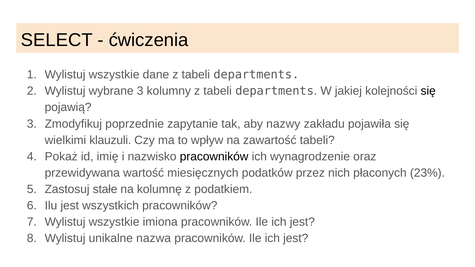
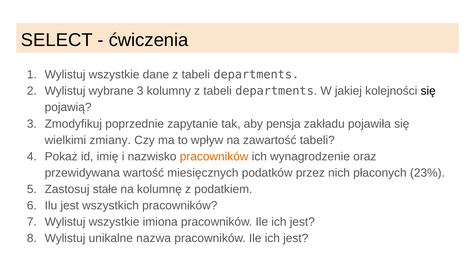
nazwy: nazwy -> pensja (283, 124)
klauzuli: klauzuli -> zmiany (110, 140)
pracowników colour: black -> orange (214, 157)
